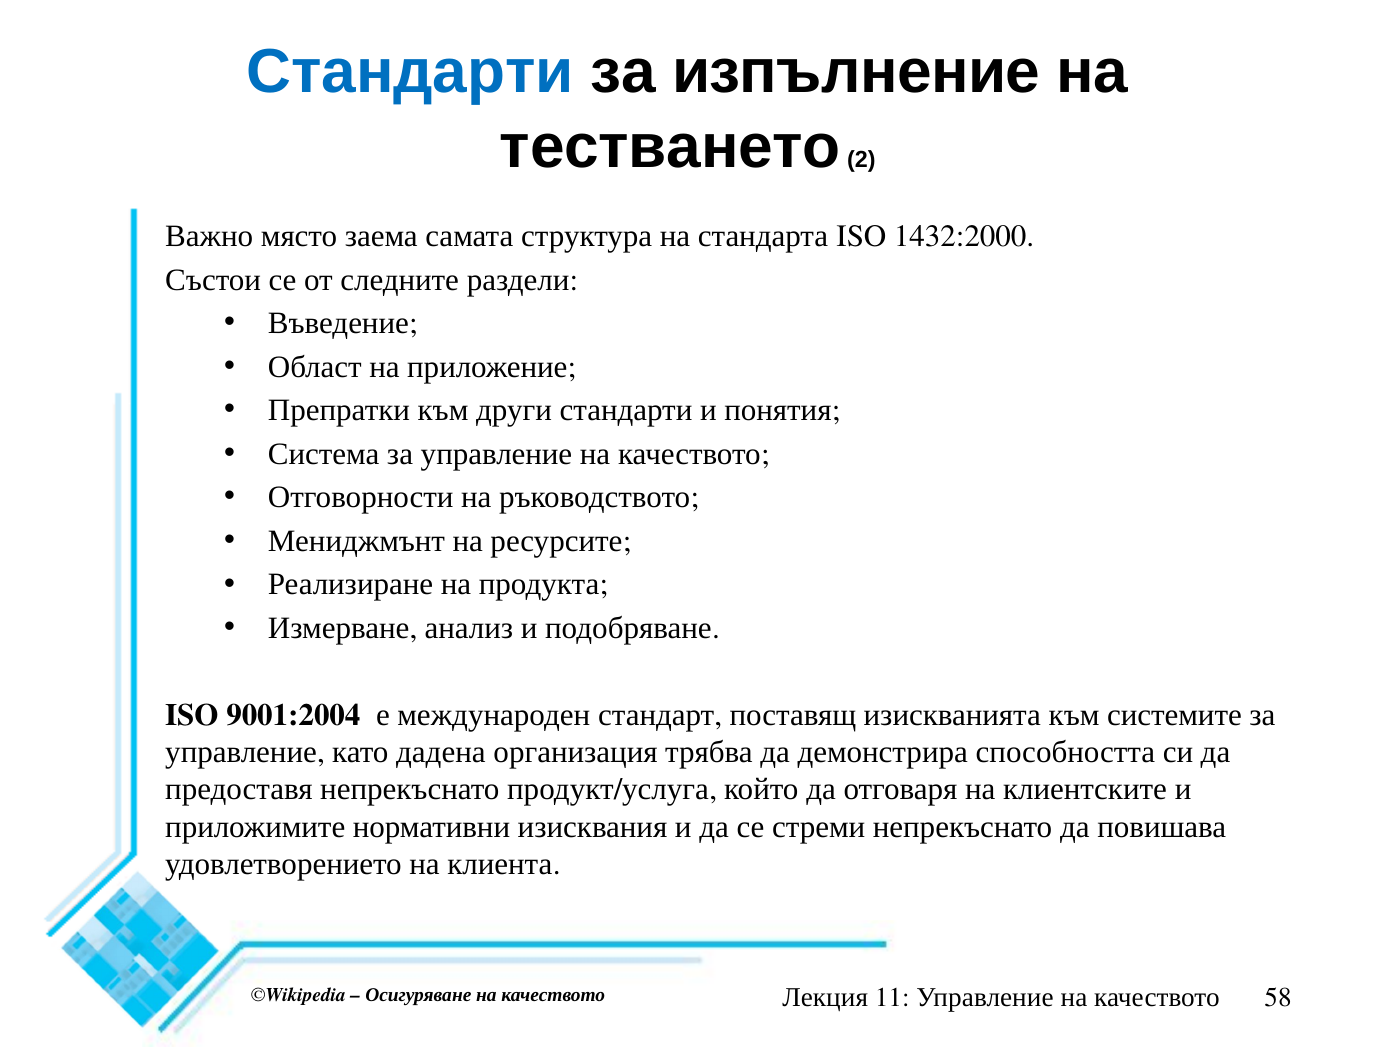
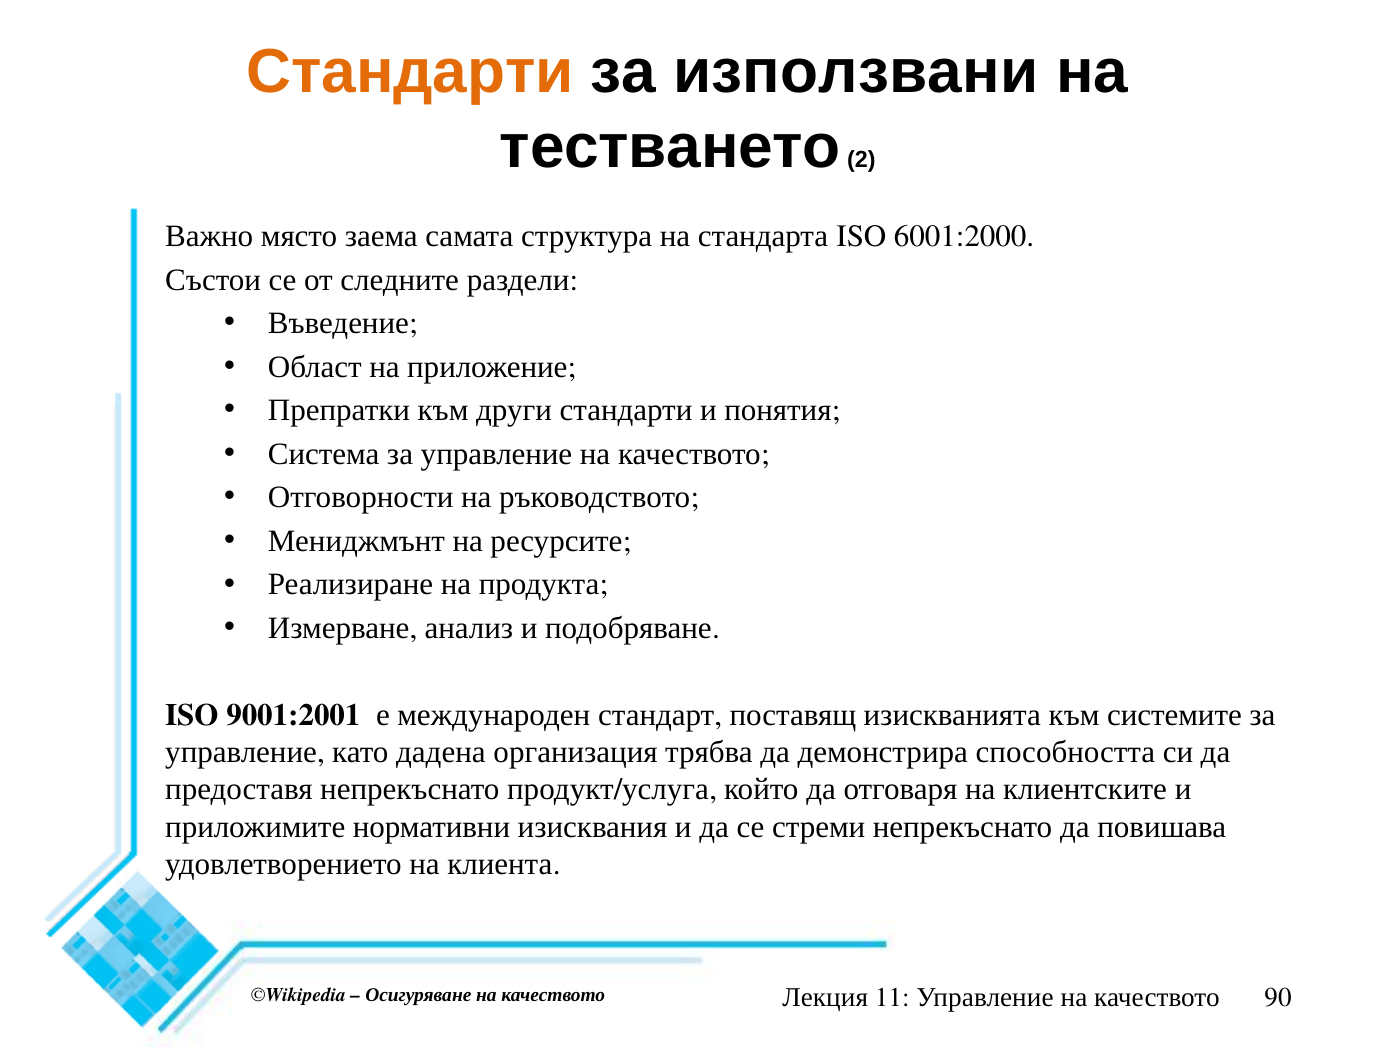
Стандарти colour: blue -> orange (410, 72)
изпълнение: изпълнение -> използвани (856, 72)
1432:2000: 1432:2000 -> 6001:2000 (964, 237)
9001:2004: 9001:2004 -> 9001:2001 (293, 715)
58: 58 -> 90 (1278, 998)
